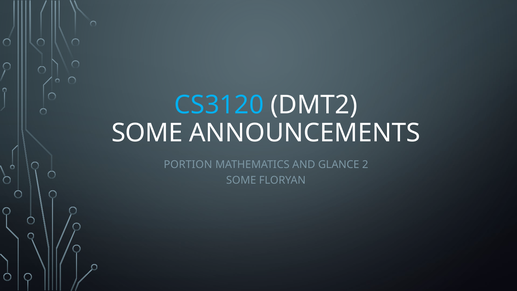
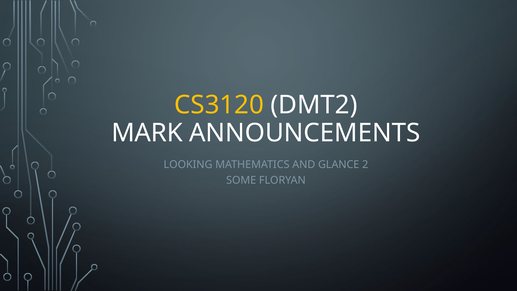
CS3120 colour: light blue -> yellow (219, 105)
SOME: SOME -> MARK (147, 133)
PORTION: PORTION -> LOOKING (188, 164)
